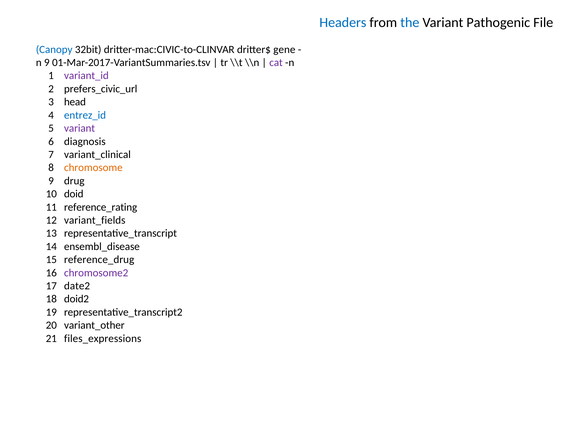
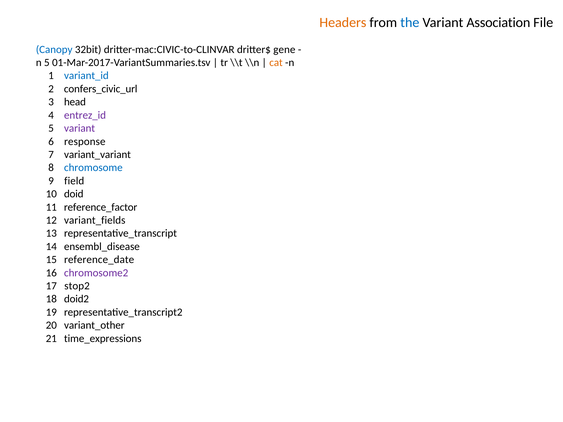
Headers colour: blue -> orange (343, 22)
Pathogenic: Pathogenic -> Association (498, 22)
n 9: 9 -> 5 (47, 63)
cat colour: purple -> orange (276, 63)
variant_id colour: purple -> blue (86, 76)
prefers_civic_url: prefers_civic_url -> confers_civic_url (101, 89)
entrez_id colour: blue -> purple (85, 115)
diagnosis: diagnosis -> response (85, 141)
variant_clinical: variant_clinical -> variant_variant (97, 155)
chromosome colour: orange -> blue (93, 168)
drug: drug -> field (74, 181)
reference_rating: reference_rating -> reference_factor (101, 207)
reference_drug: reference_drug -> reference_date (99, 260)
date2: date2 -> stop2 (77, 286)
files_expressions: files_expressions -> time_expressions (103, 339)
